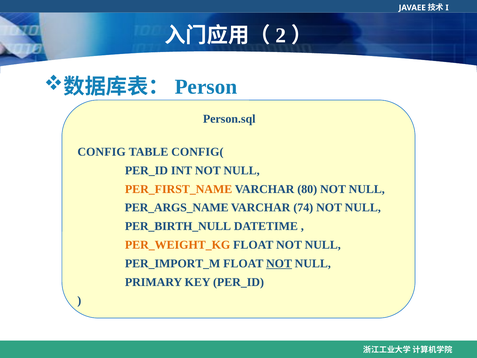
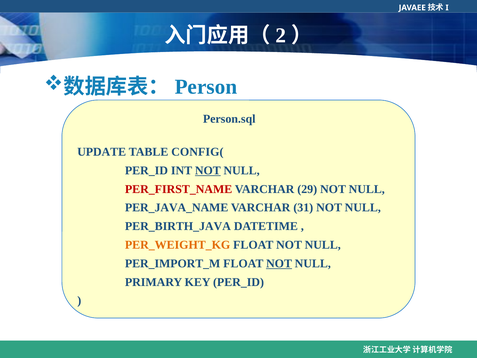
CONFIG: CONFIG -> UPDATE (102, 152)
NOT underline: none -> present (208, 170)
PER_FIRST_NAME colour: orange -> red (179, 189)
80: 80 -> 29 (307, 189)
PER_ARGS_NAME: PER_ARGS_NAME -> PER_JAVA_NAME (177, 208)
74: 74 -> 31 (303, 208)
PER_BIRTH_NULL: PER_BIRTH_NULL -> PER_BIRTH_JAVA (178, 226)
